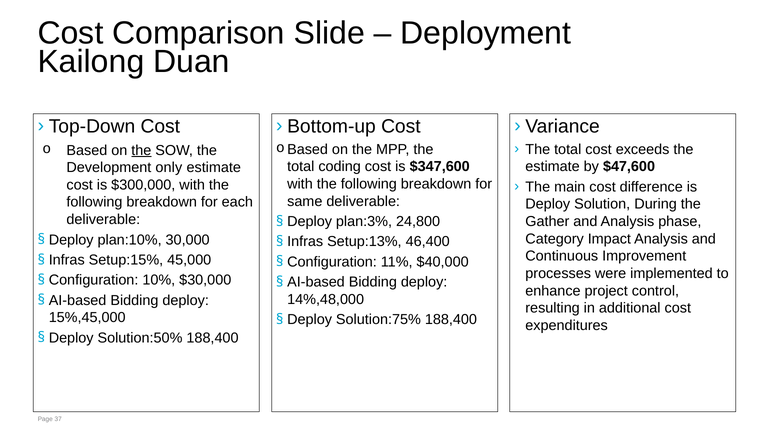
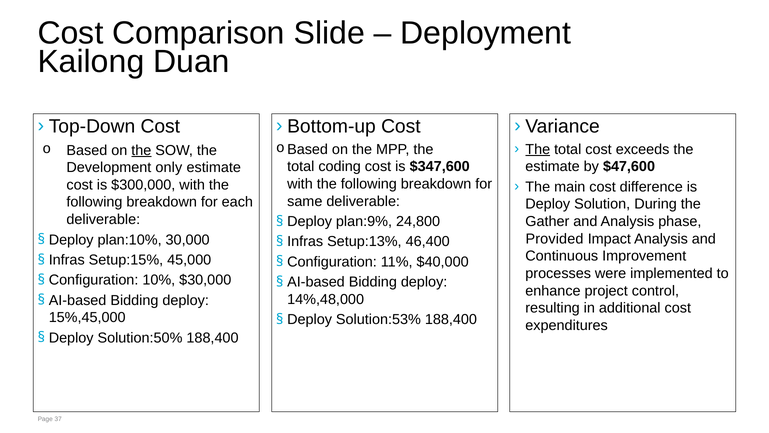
The underline: none -> present (538, 149)
plan:3%: plan:3% -> plan:9% (364, 221)
Category: Category -> Provided (554, 239)
Solution:75%: Solution:75% -> Solution:53% (378, 319)
